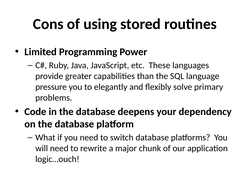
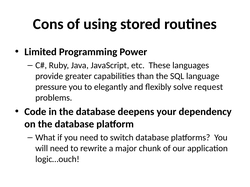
primary: primary -> request (209, 87)
